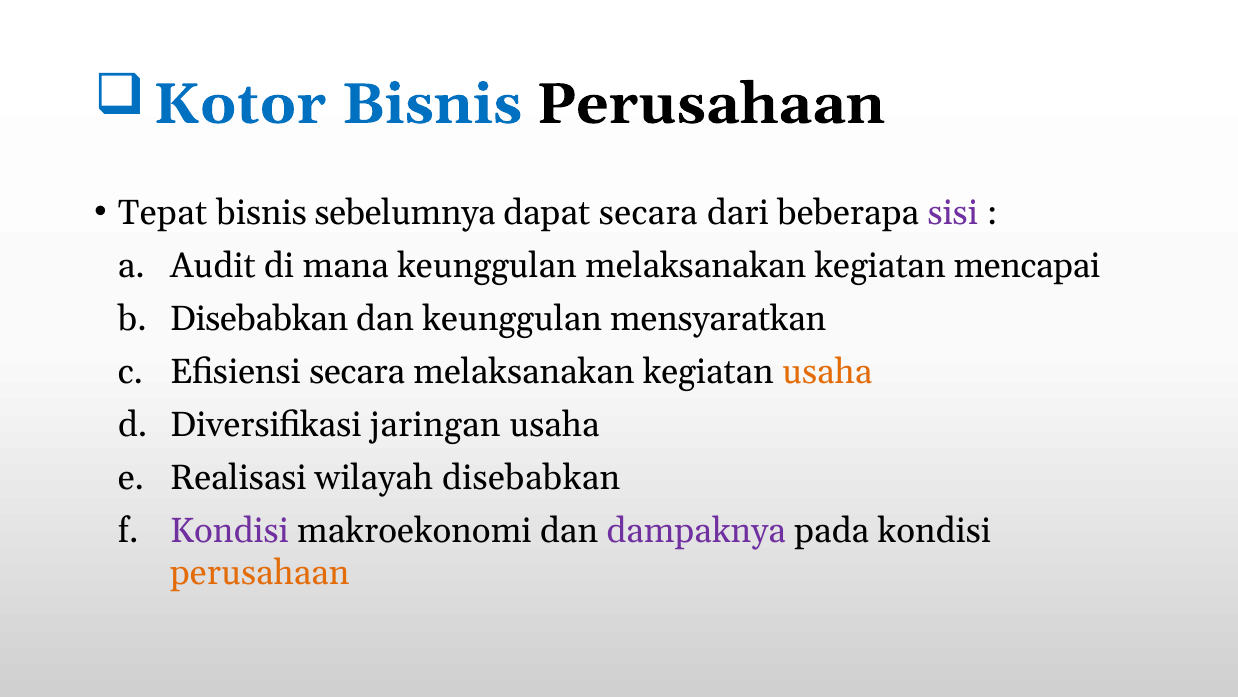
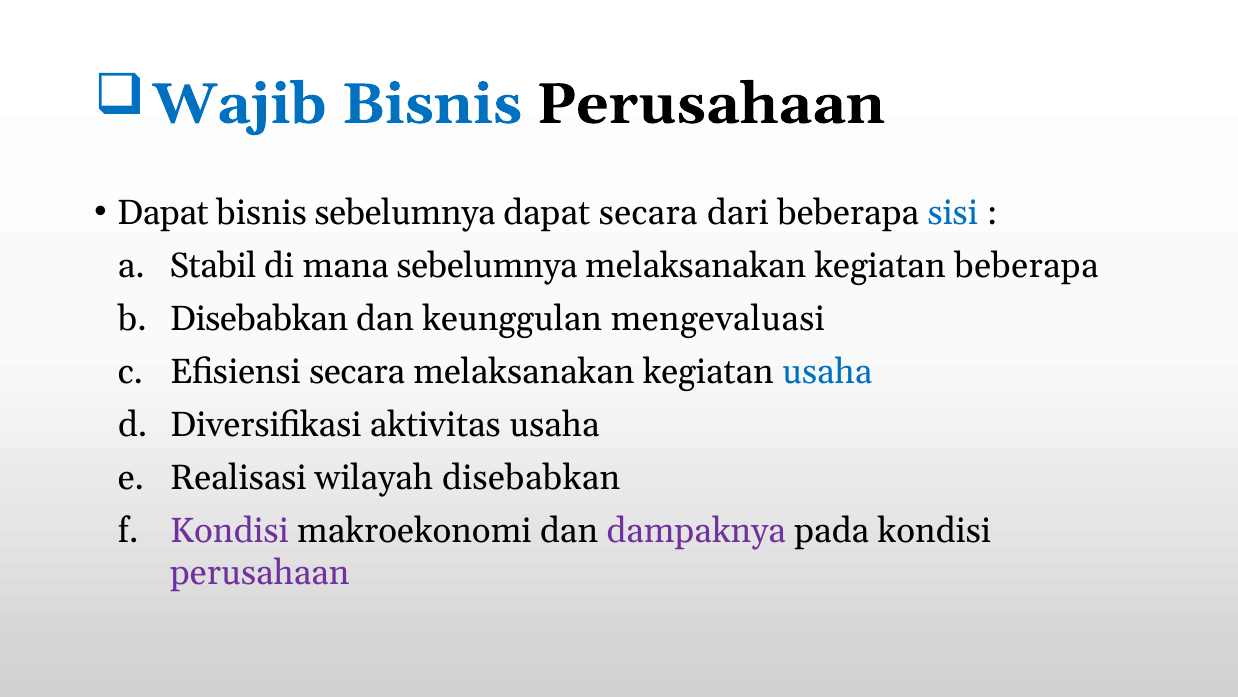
Kotor: Kotor -> Wajib (240, 104)
Tepat: Tepat -> Dapat (163, 213)
sisi colour: purple -> blue (953, 213)
Audit: Audit -> Stabil (213, 266)
mana keunggulan: keunggulan -> sebelumnya (487, 266)
kegiatan mencapai: mencapai -> beberapa (1027, 266)
mensyaratkan: mensyaratkan -> mengevaluasi (718, 319)
usaha colour: orange -> blue (827, 372)
jaringan: jaringan -> aktivitas (435, 425)
perusahaan colour: orange -> purple (260, 572)
